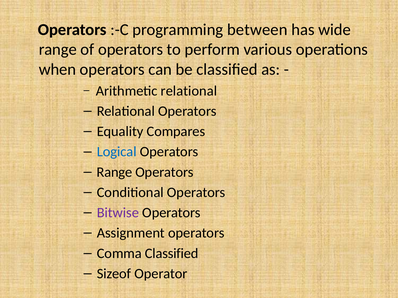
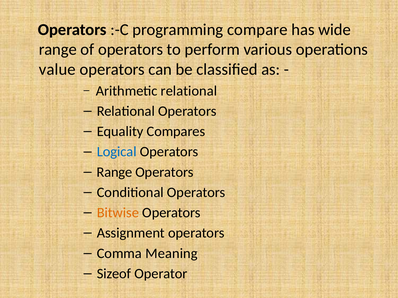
between: between -> compare (257, 30)
when: when -> value (57, 69)
Bitwise colour: purple -> orange (118, 213)
Comma Classified: Classified -> Meaning (172, 254)
